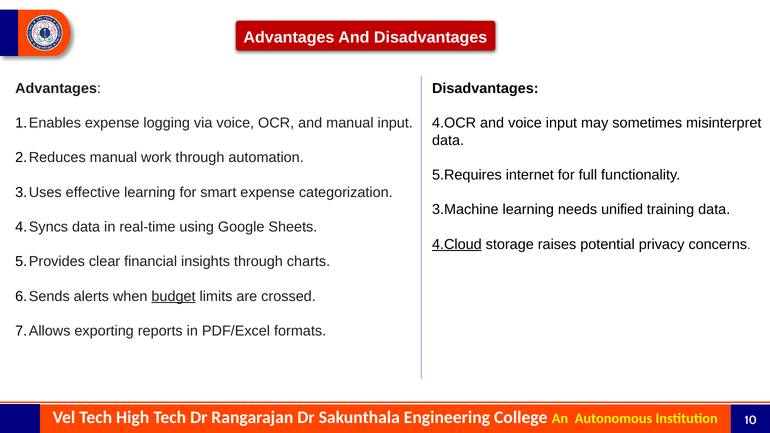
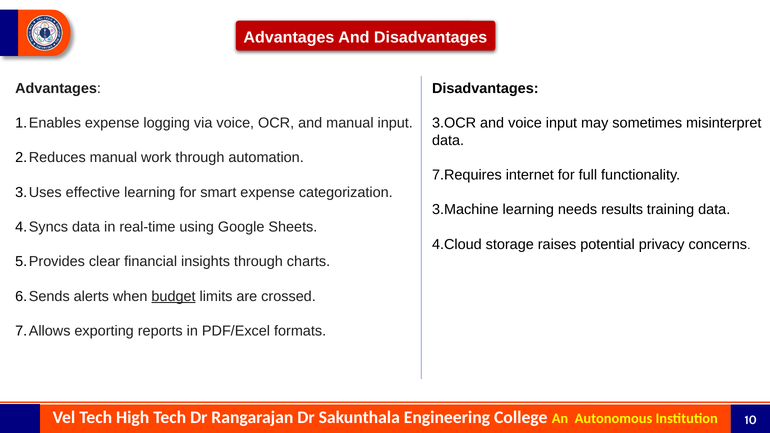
4.OCR: 4.OCR -> 3.OCR (454, 123)
5.Requires: 5.Requires -> 7.Requires (467, 175)
unified: unified -> results (622, 210)
4.Cloud underline: present -> none (457, 244)
